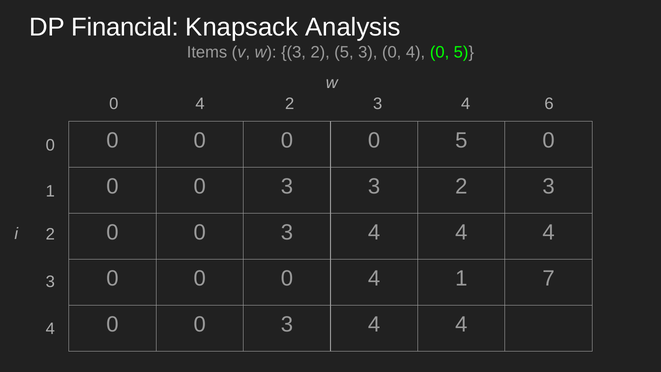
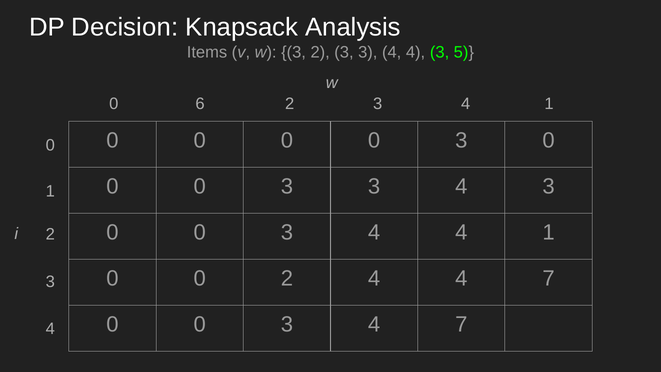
Financial: Financial -> Decision (125, 27)
3 2 5: 5 -> 3 (344, 52)
0: 0 -> 4 (392, 52)
0: 0 -> 3 (440, 52)
4: 4 -> 6 (200, 104)
3 4 6: 6 -> 1 (549, 104)
5: 5 -> 3 (461, 141)
0 3 3 2: 2 -> 4 (461, 186)
4 4 4: 4 -> 1 (549, 232)
0: 0 -> 2 (287, 278)
1: 1 -> 4 (461, 278)
4: 4 -> 7 (461, 324)
